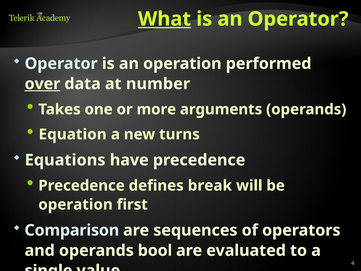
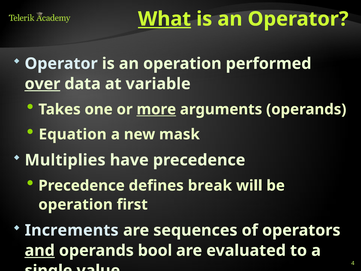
number: number -> variable (158, 84)
more underline: none -> present (156, 109)
turns: turns -> mask (179, 134)
Equations: Equations -> Multiplies (65, 160)
Comparison: Comparison -> Increments (72, 230)
and underline: none -> present (40, 250)
